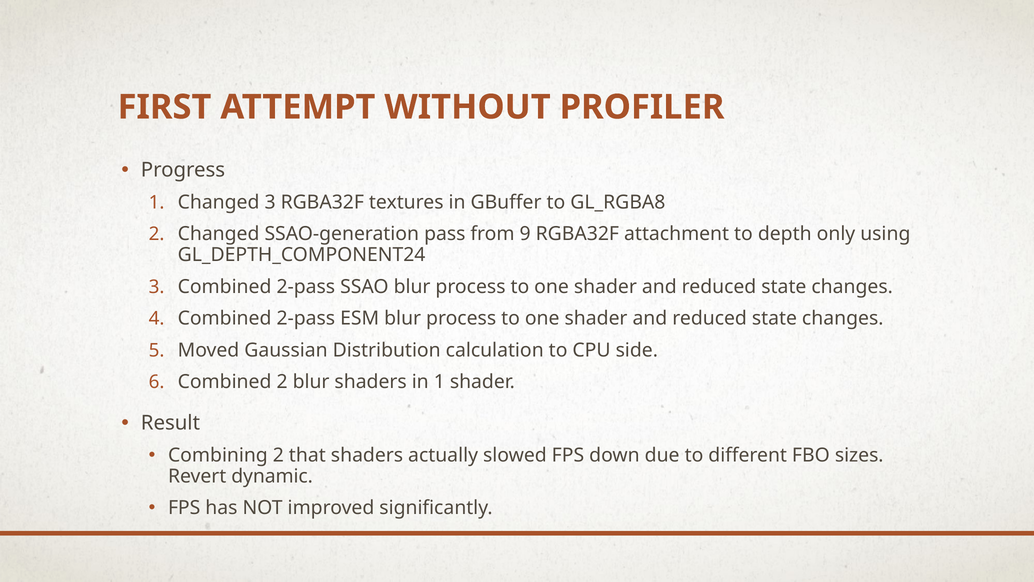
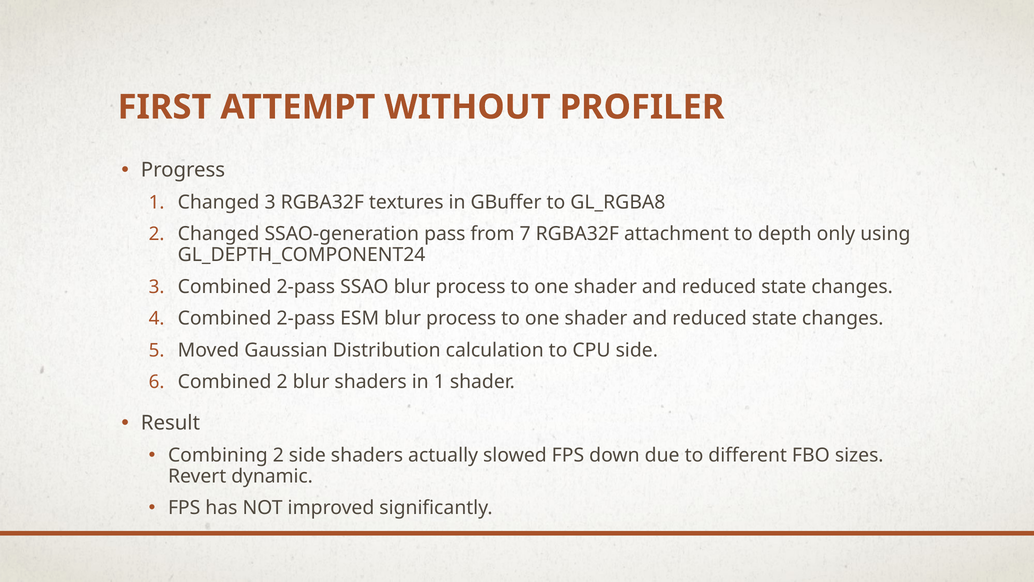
9: 9 -> 7 (525, 234)
2 that: that -> side (307, 455)
